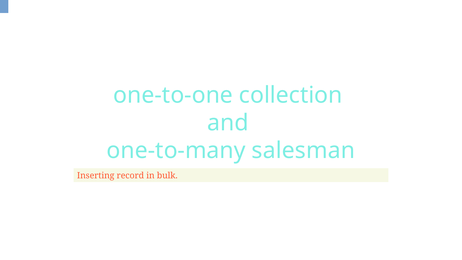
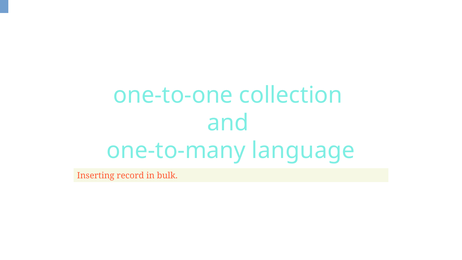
salesman: salesman -> language (303, 151)
